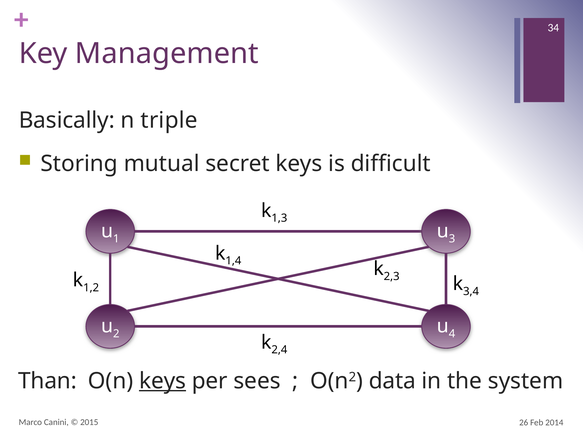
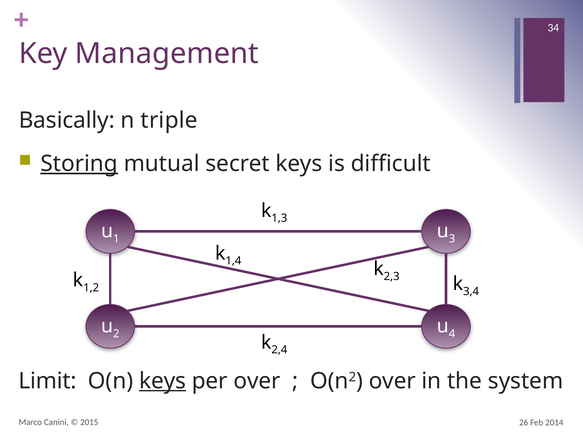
Storing underline: none -> present (79, 163)
Than: Than -> Limit (48, 380)
per sees: sees -> over (257, 380)
O(n2 data: data -> over (392, 380)
